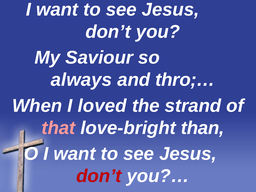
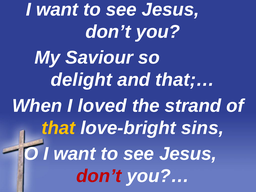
always: always -> delight (81, 80)
thro;…: thro;… -> that;… (185, 80)
that colour: pink -> yellow (58, 128)
than: than -> sins (202, 128)
